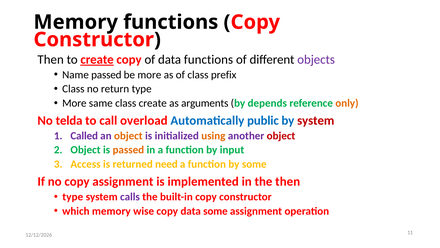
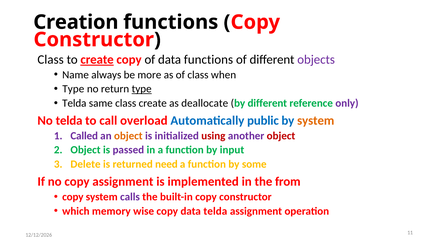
Memory: Memory -> Creation (76, 22)
Then: Then -> Class (51, 59)
Name passed: passed -> always (106, 75)
prefix: prefix -> when (224, 75)
Class: Class -> Type (73, 89)
type underline: none -> present (142, 89)
More: More -> Telda (74, 103)
arguments: arguments -> deallocate (205, 103)
by depends: depends -> different (267, 103)
only colour: orange -> purple (347, 103)
system colour: red -> orange (316, 120)
using colour: orange -> red (213, 136)
passed colour: orange -> purple (128, 150)
Access: Access -> Delete (86, 164)
the then: then -> from (288, 181)
type: type -> copy (73, 196)
data some: some -> telda (215, 211)
